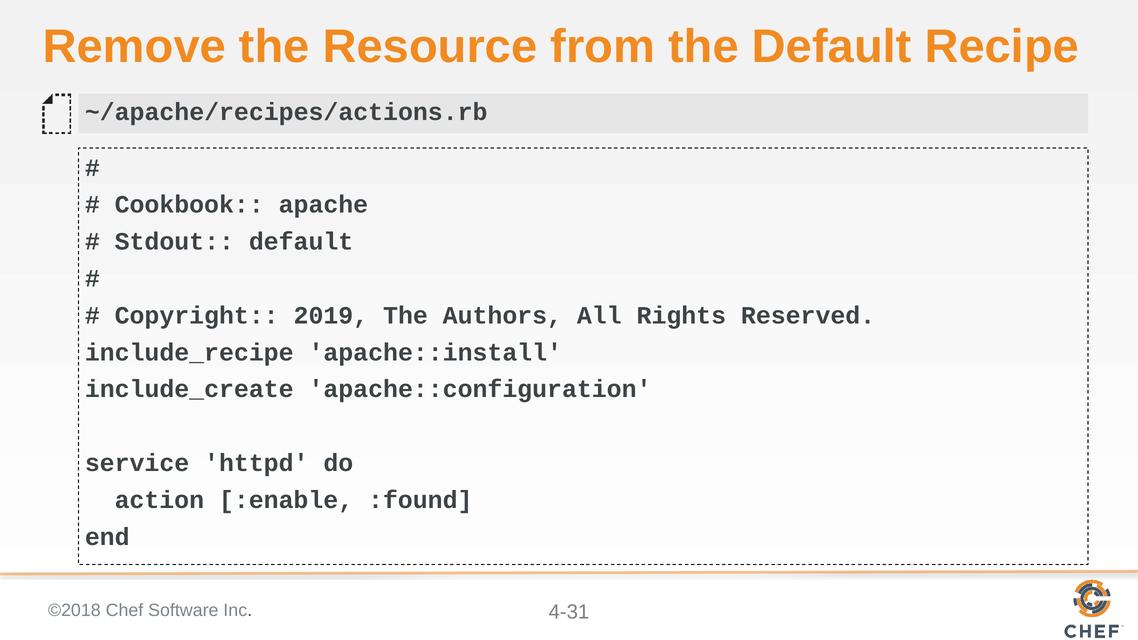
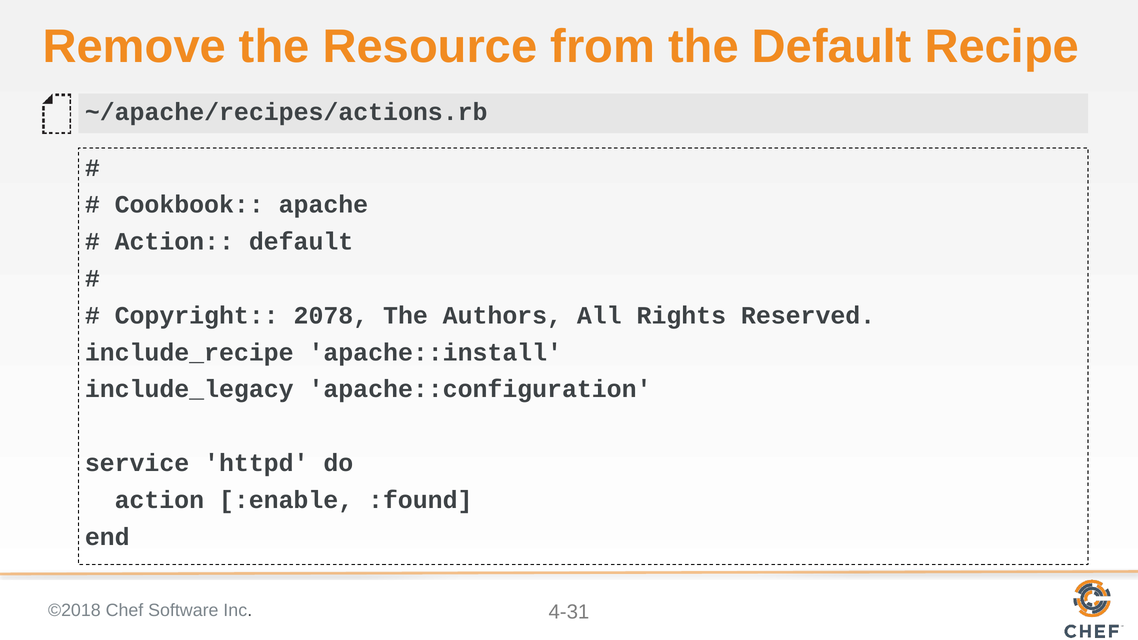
Stdout: Stdout -> Action (174, 242)
2019: 2019 -> 2078 (331, 315)
include_create: include_create -> include_legacy (189, 389)
